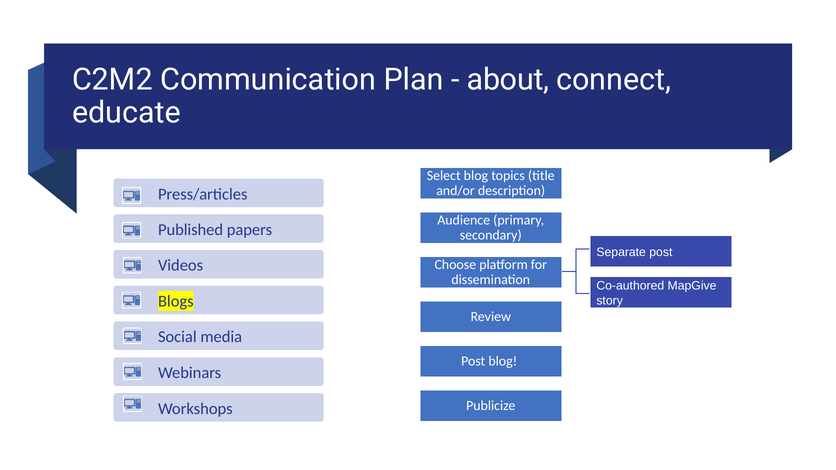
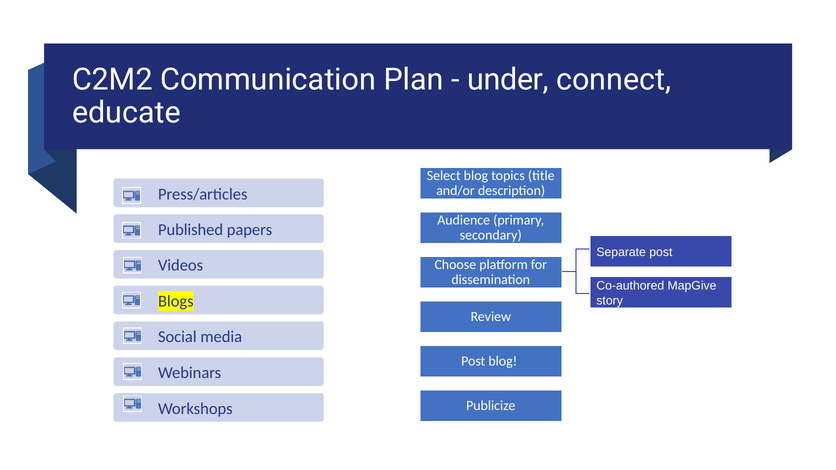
about: about -> under (508, 80)
